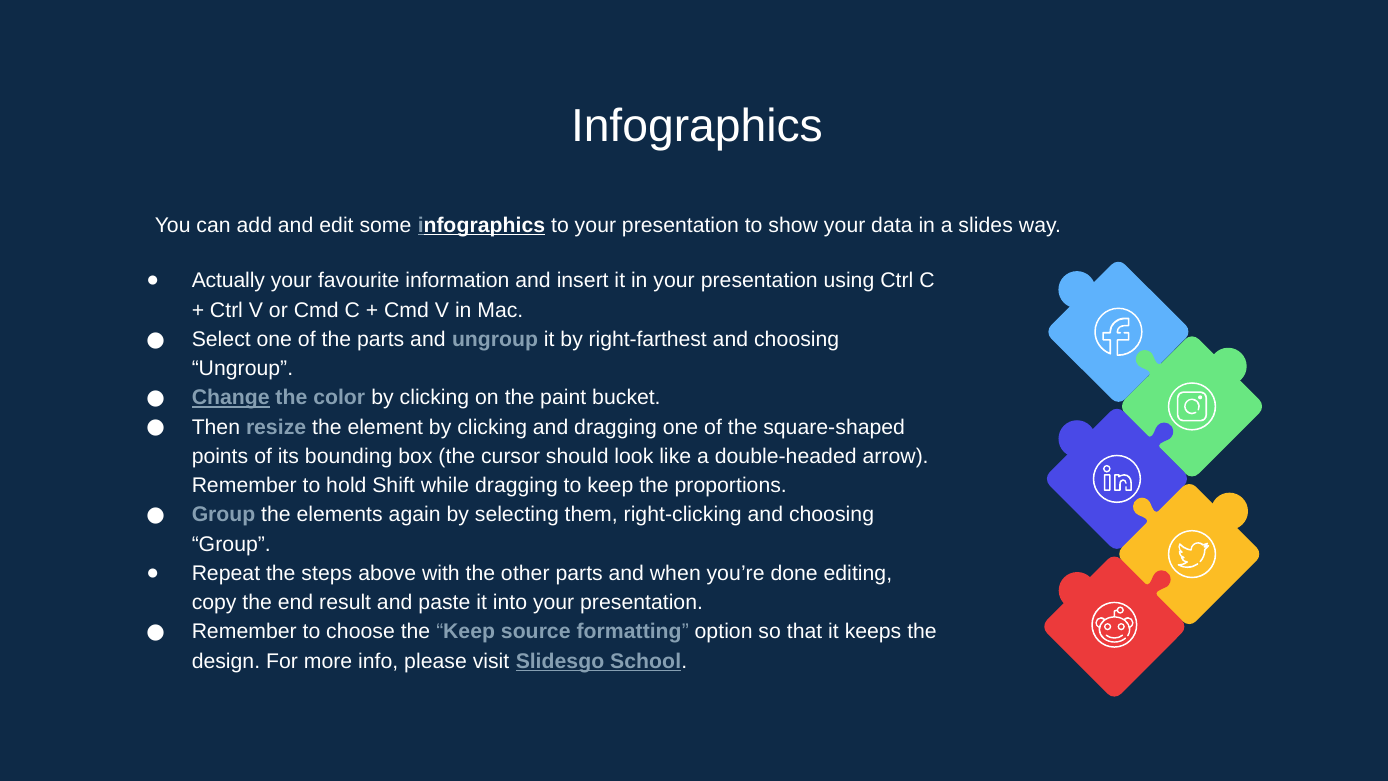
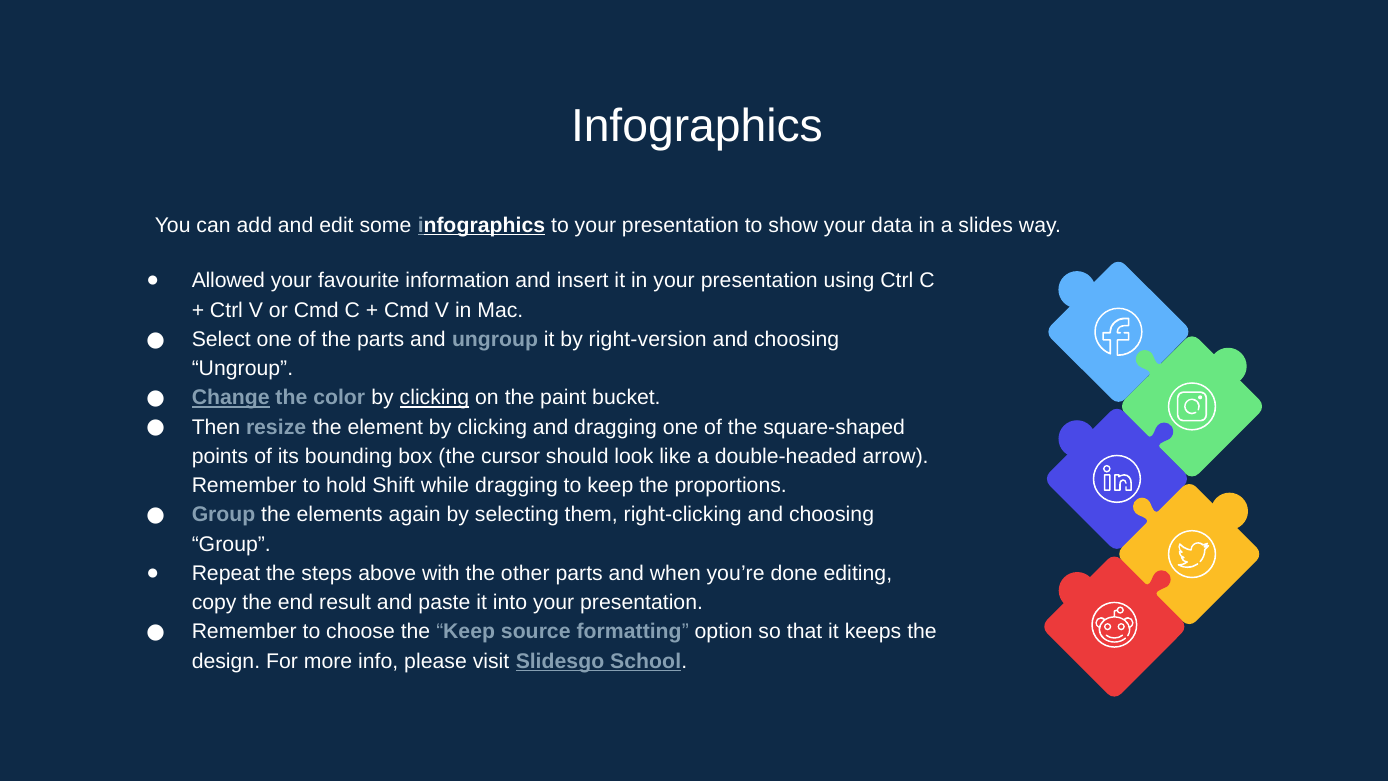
Actually: Actually -> Allowed (228, 281)
right-farthest: right-farthest -> right-version (648, 339)
clicking underline: none -> present (434, 398)
